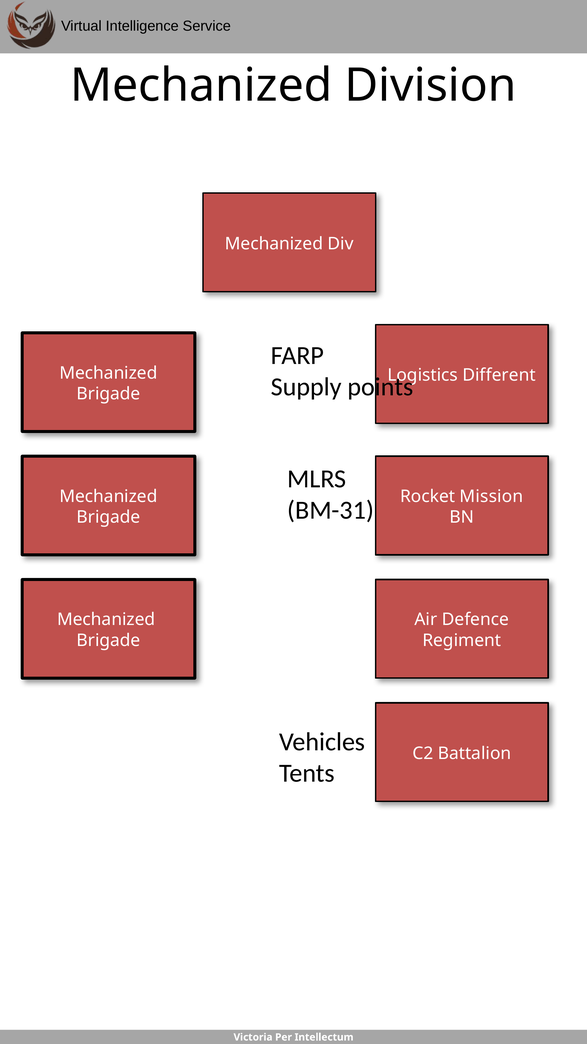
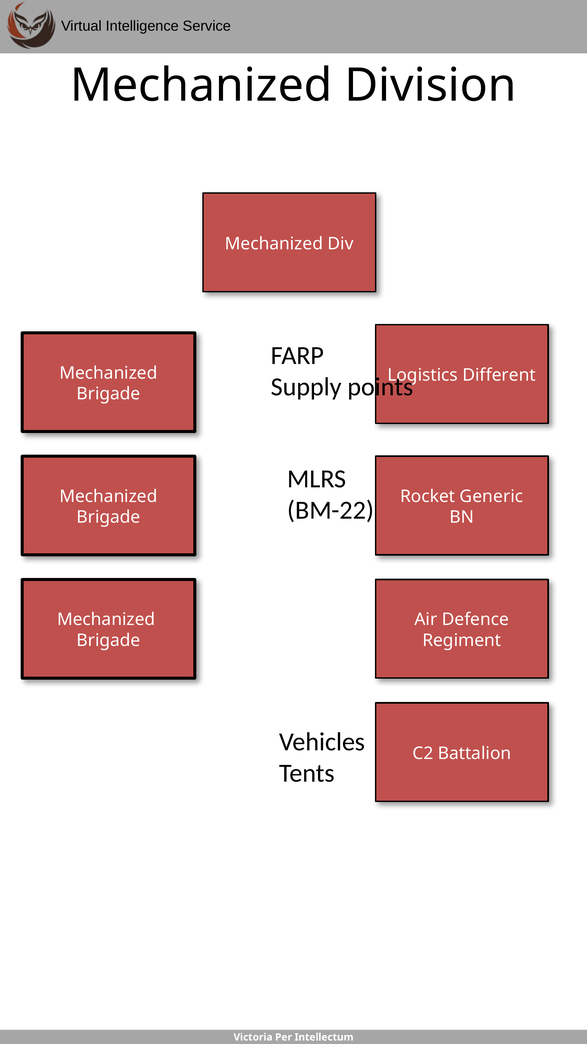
Mission: Mission -> Generic (491, 496)
BM-31: BM-31 -> BM-22 (331, 510)
